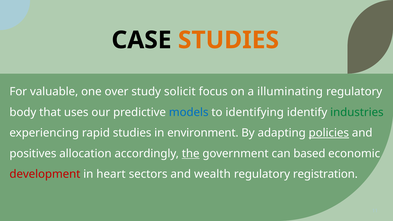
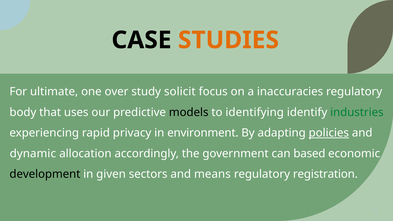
valuable: valuable -> ultimate (54, 92)
illuminating: illuminating -> inaccuracies (290, 92)
models colour: blue -> black (189, 112)
rapid studies: studies -> privacy (132, 133)
positives: positives -> dynamic (33, 154)
the underline: present -> none (191, 154)
development colour: red -> black (45, 174)
heart: heart -> given (111, 174)
wealth: wealth -> means (212, 174)
